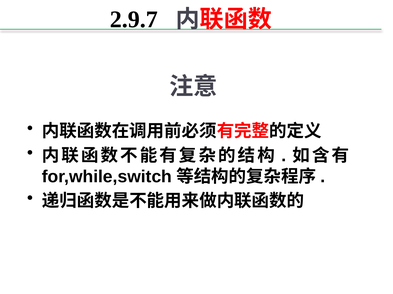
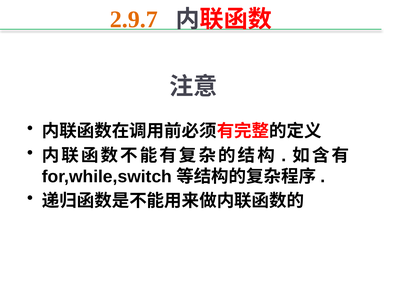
2.9.7 colour: black -> orange (134, 19)
